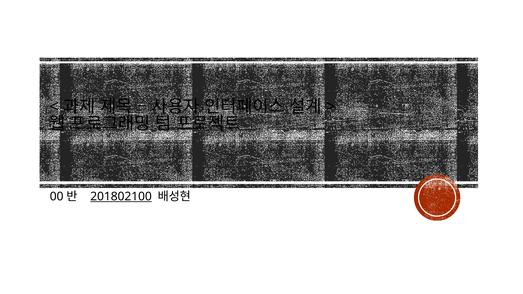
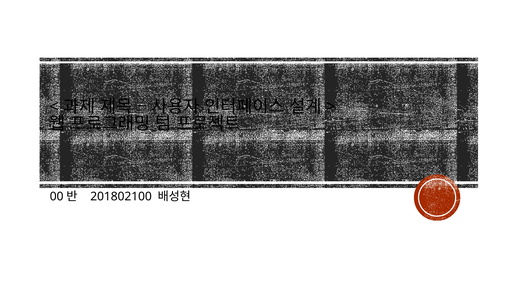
201802100 underline: present -> none (121, 197)
